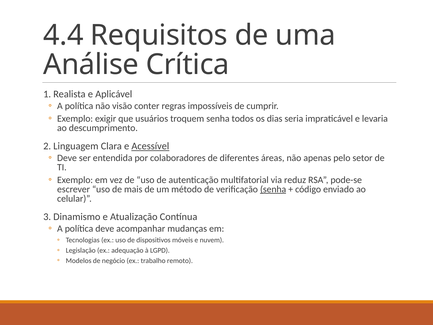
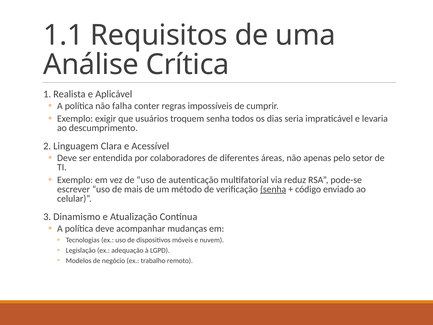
4.4: 4.4 -> 1.1 (63, 35)
visão: visão -> falha (122, 106)
Acessível underline: present -> none (150, 146)
